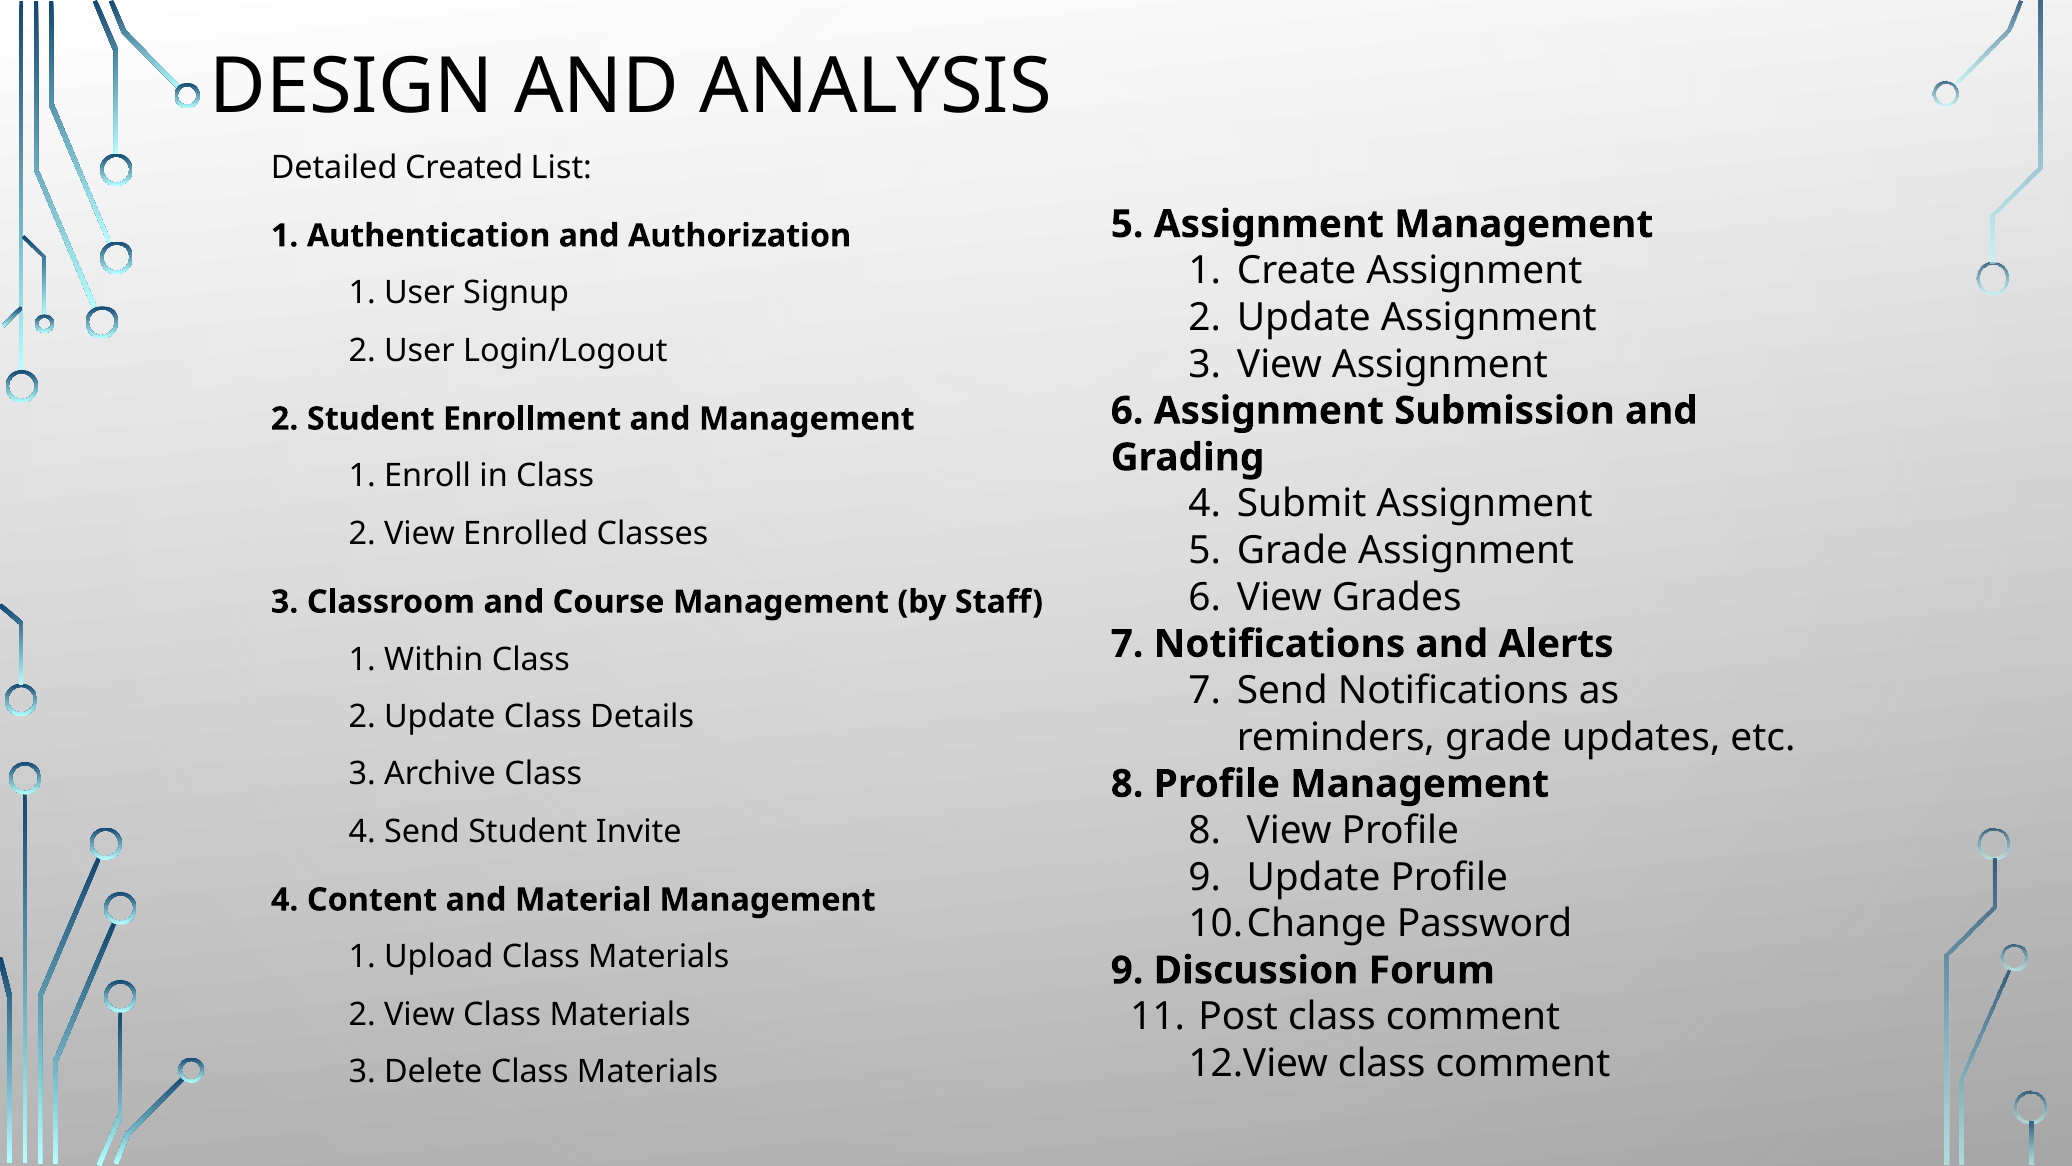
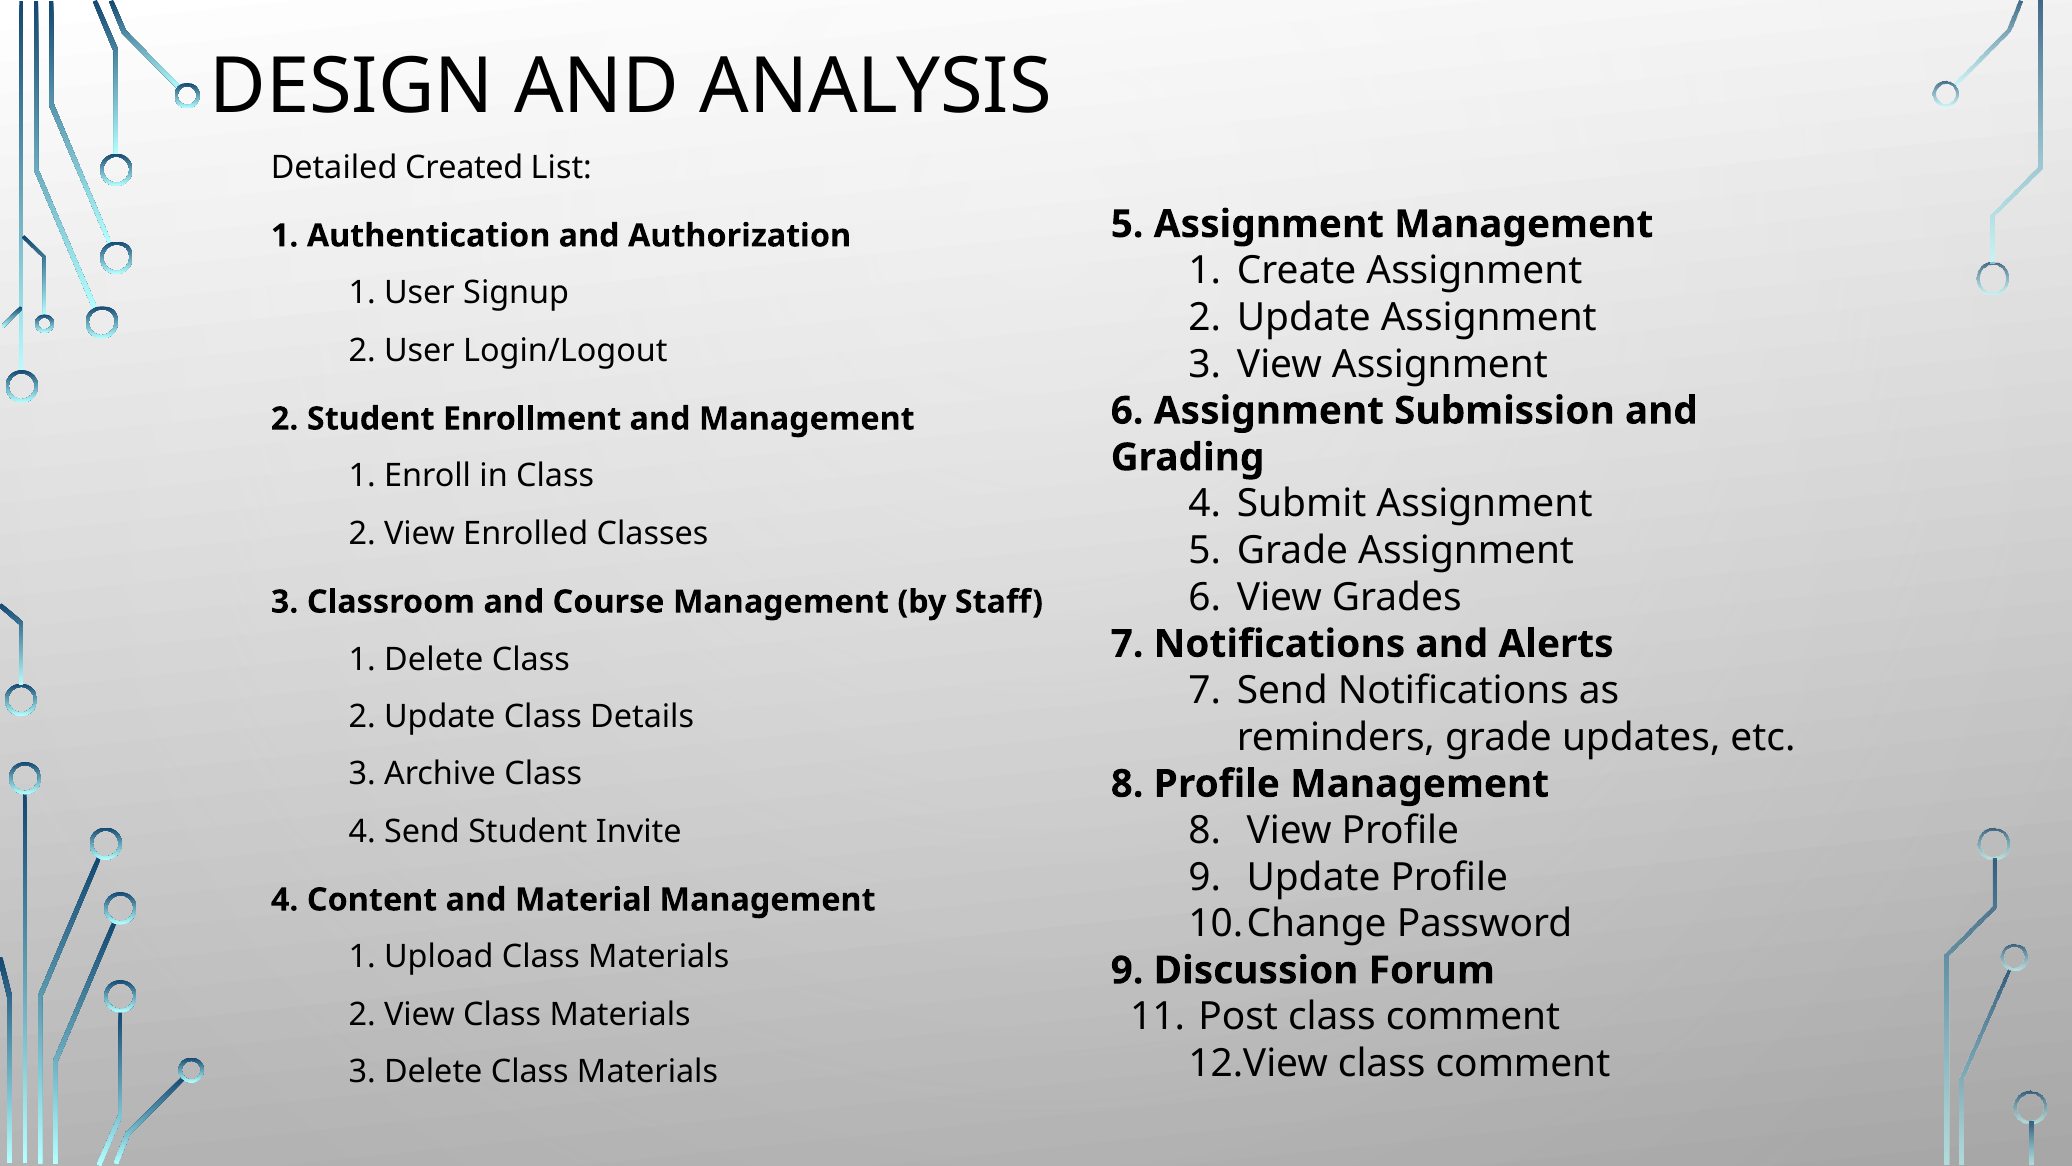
1 Within: Within -> Delete (434, 659)
